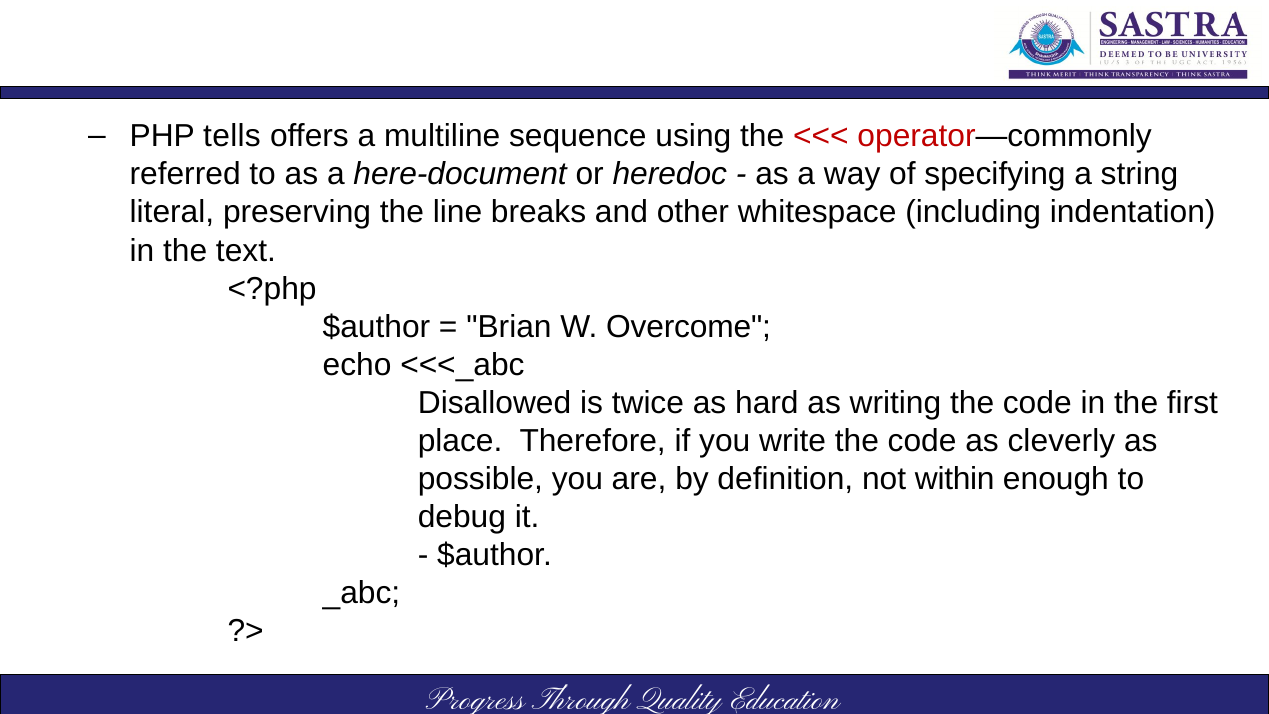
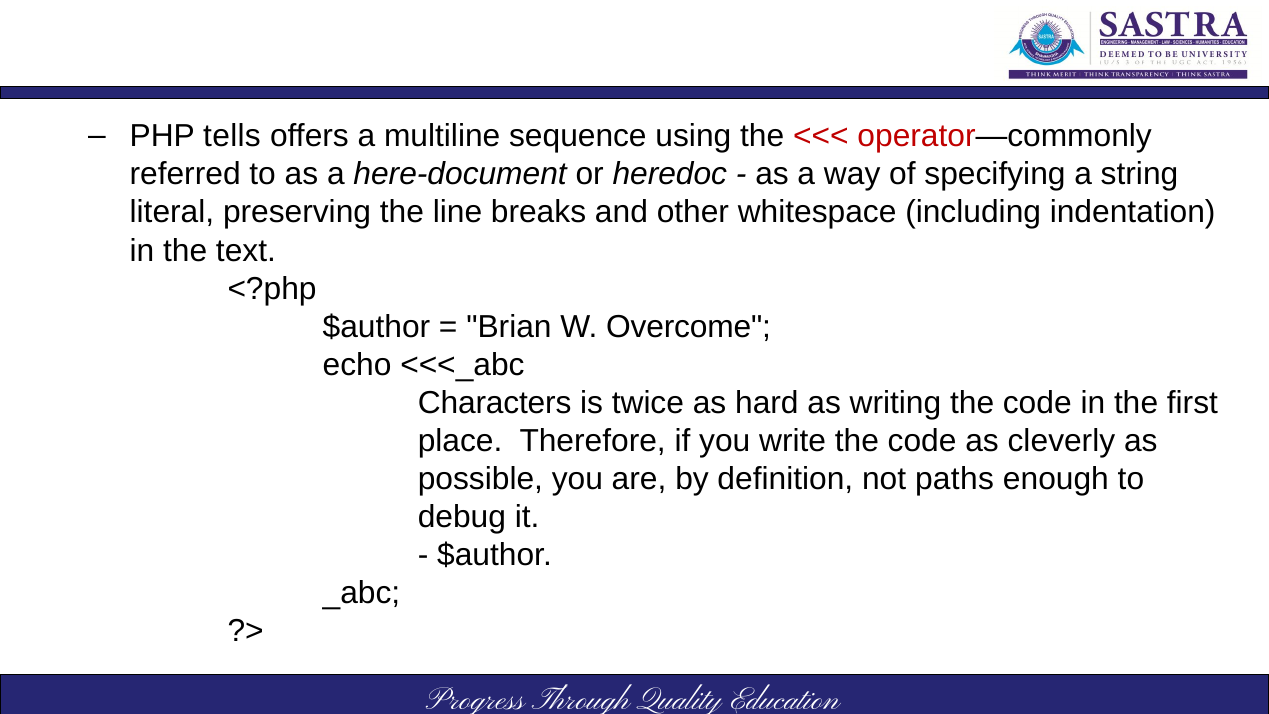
Disallowed: Disallowed -> Characters (495, 403)
within: within -> paths (954, 479)
